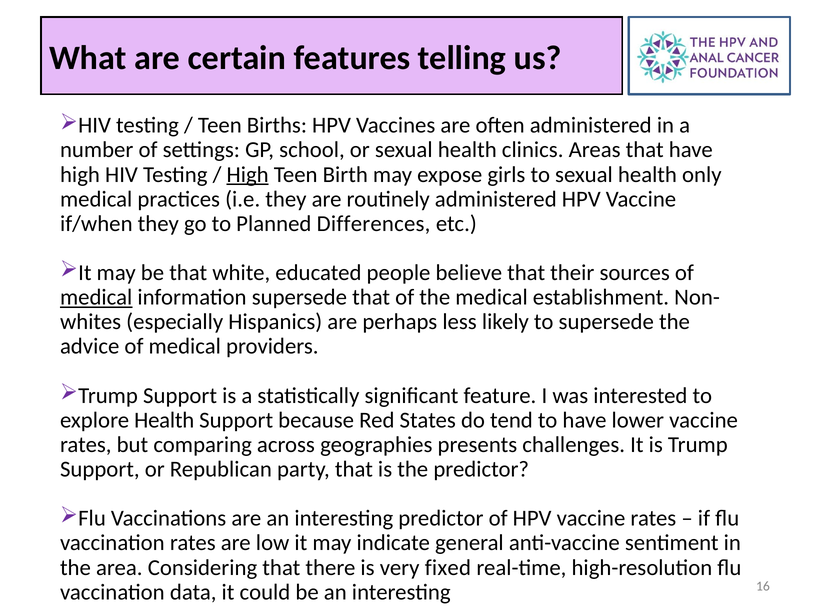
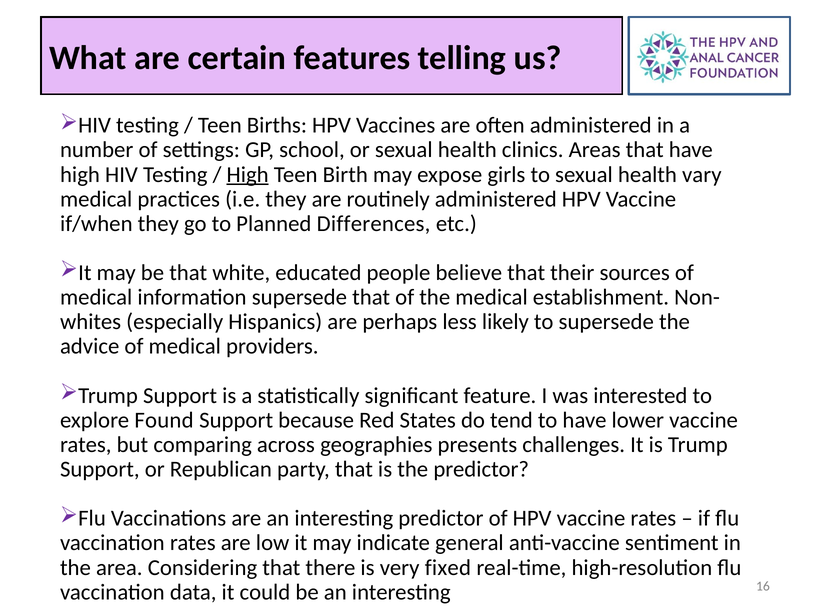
only: only -> vary (702, 175)
medical underline: present -> none (96, 297)
explore Health: Health -> Found (164, 420)
